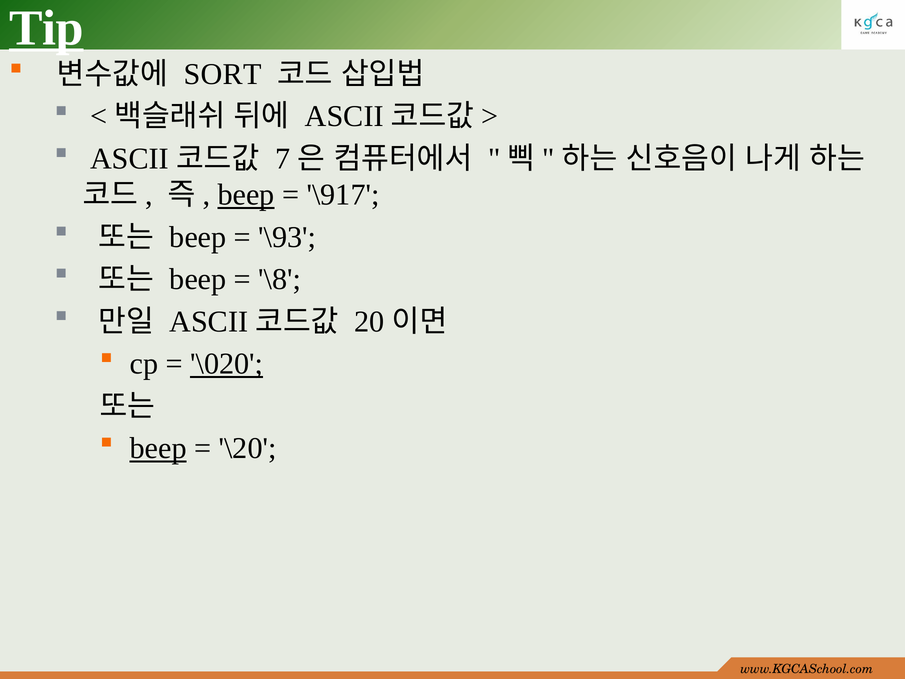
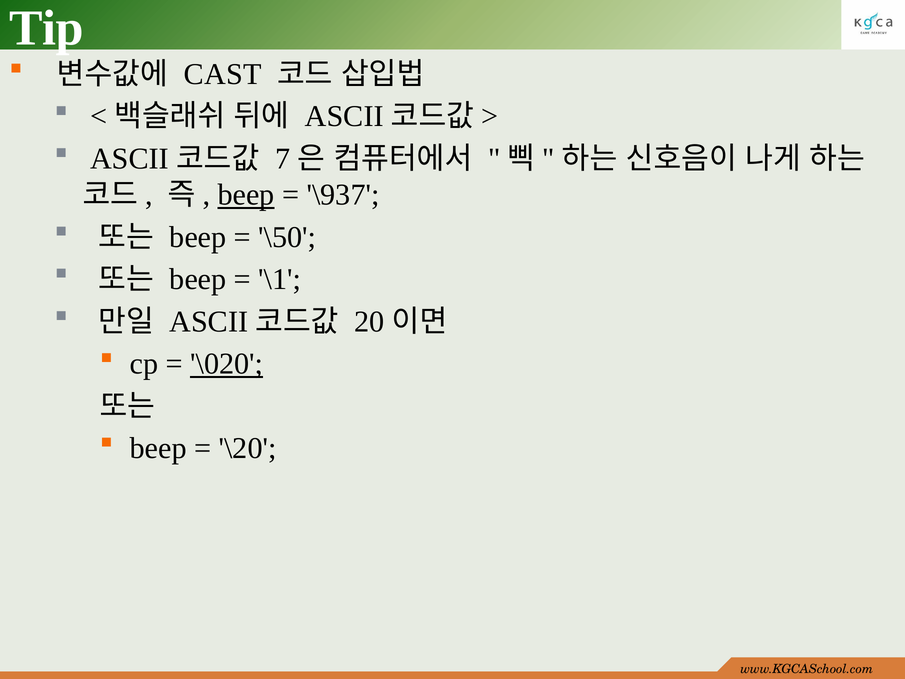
Tip underline: present -> none (46, 28)
SORT: SORT -> CAST (223, 74)
\917: \917 -> \937 (343, 195)
\93: \93 -> \50 (287, 237)
\8: \8 -> \1 (280, 279)
beep underline: present -> none (158, 448)
